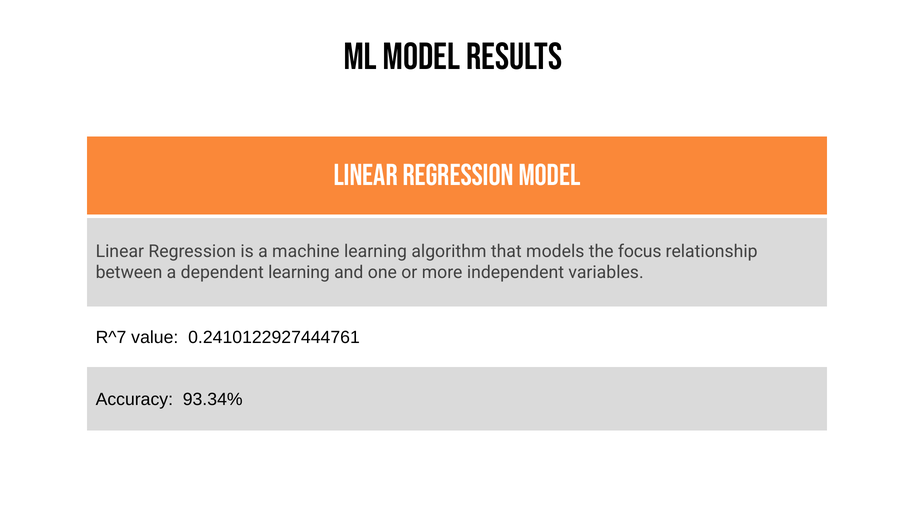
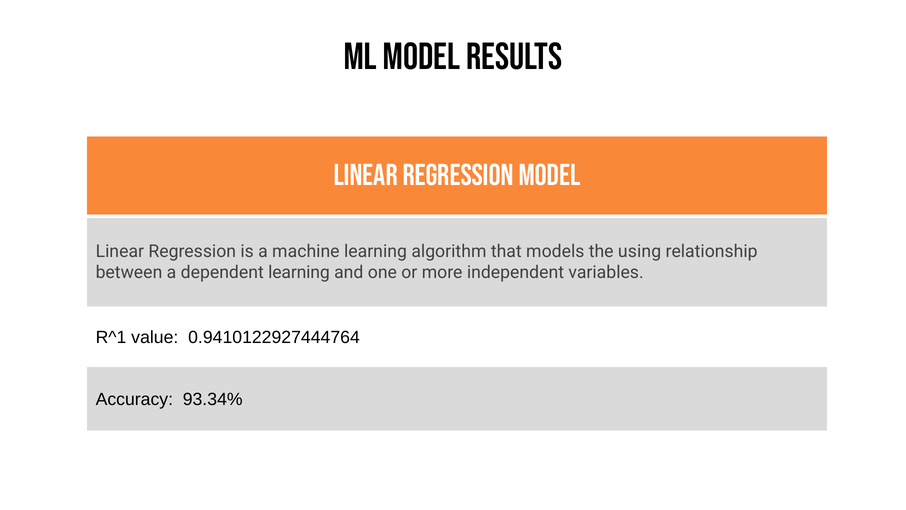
focus: focus -> using (640, 251)
R^7: R^7 -> R^1 (111, 337)
0.2410122927444761: 0.2410122927444761 -> 0.9410122927444764 (274, 337)
